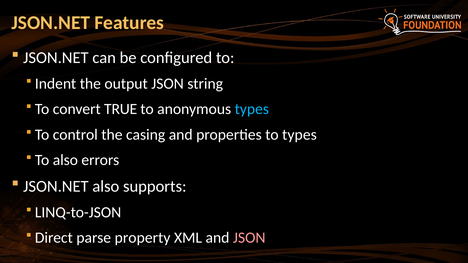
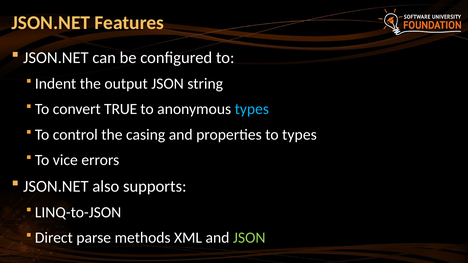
To also: also -> vice (65, 160)
property: property -> methods (143, 238)
JSON colour: pink -> light green (249, 238)
